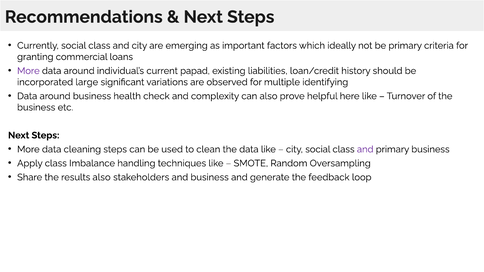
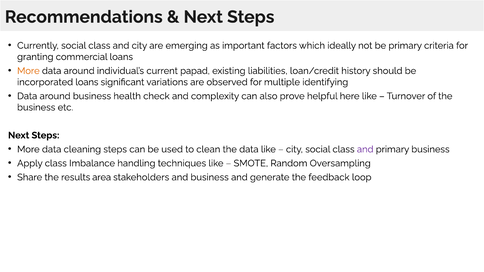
More colour: purple -> orange (28, 71)
incorporated large: large -> loans (87, 82)
results also: also -> area (102, 177)
